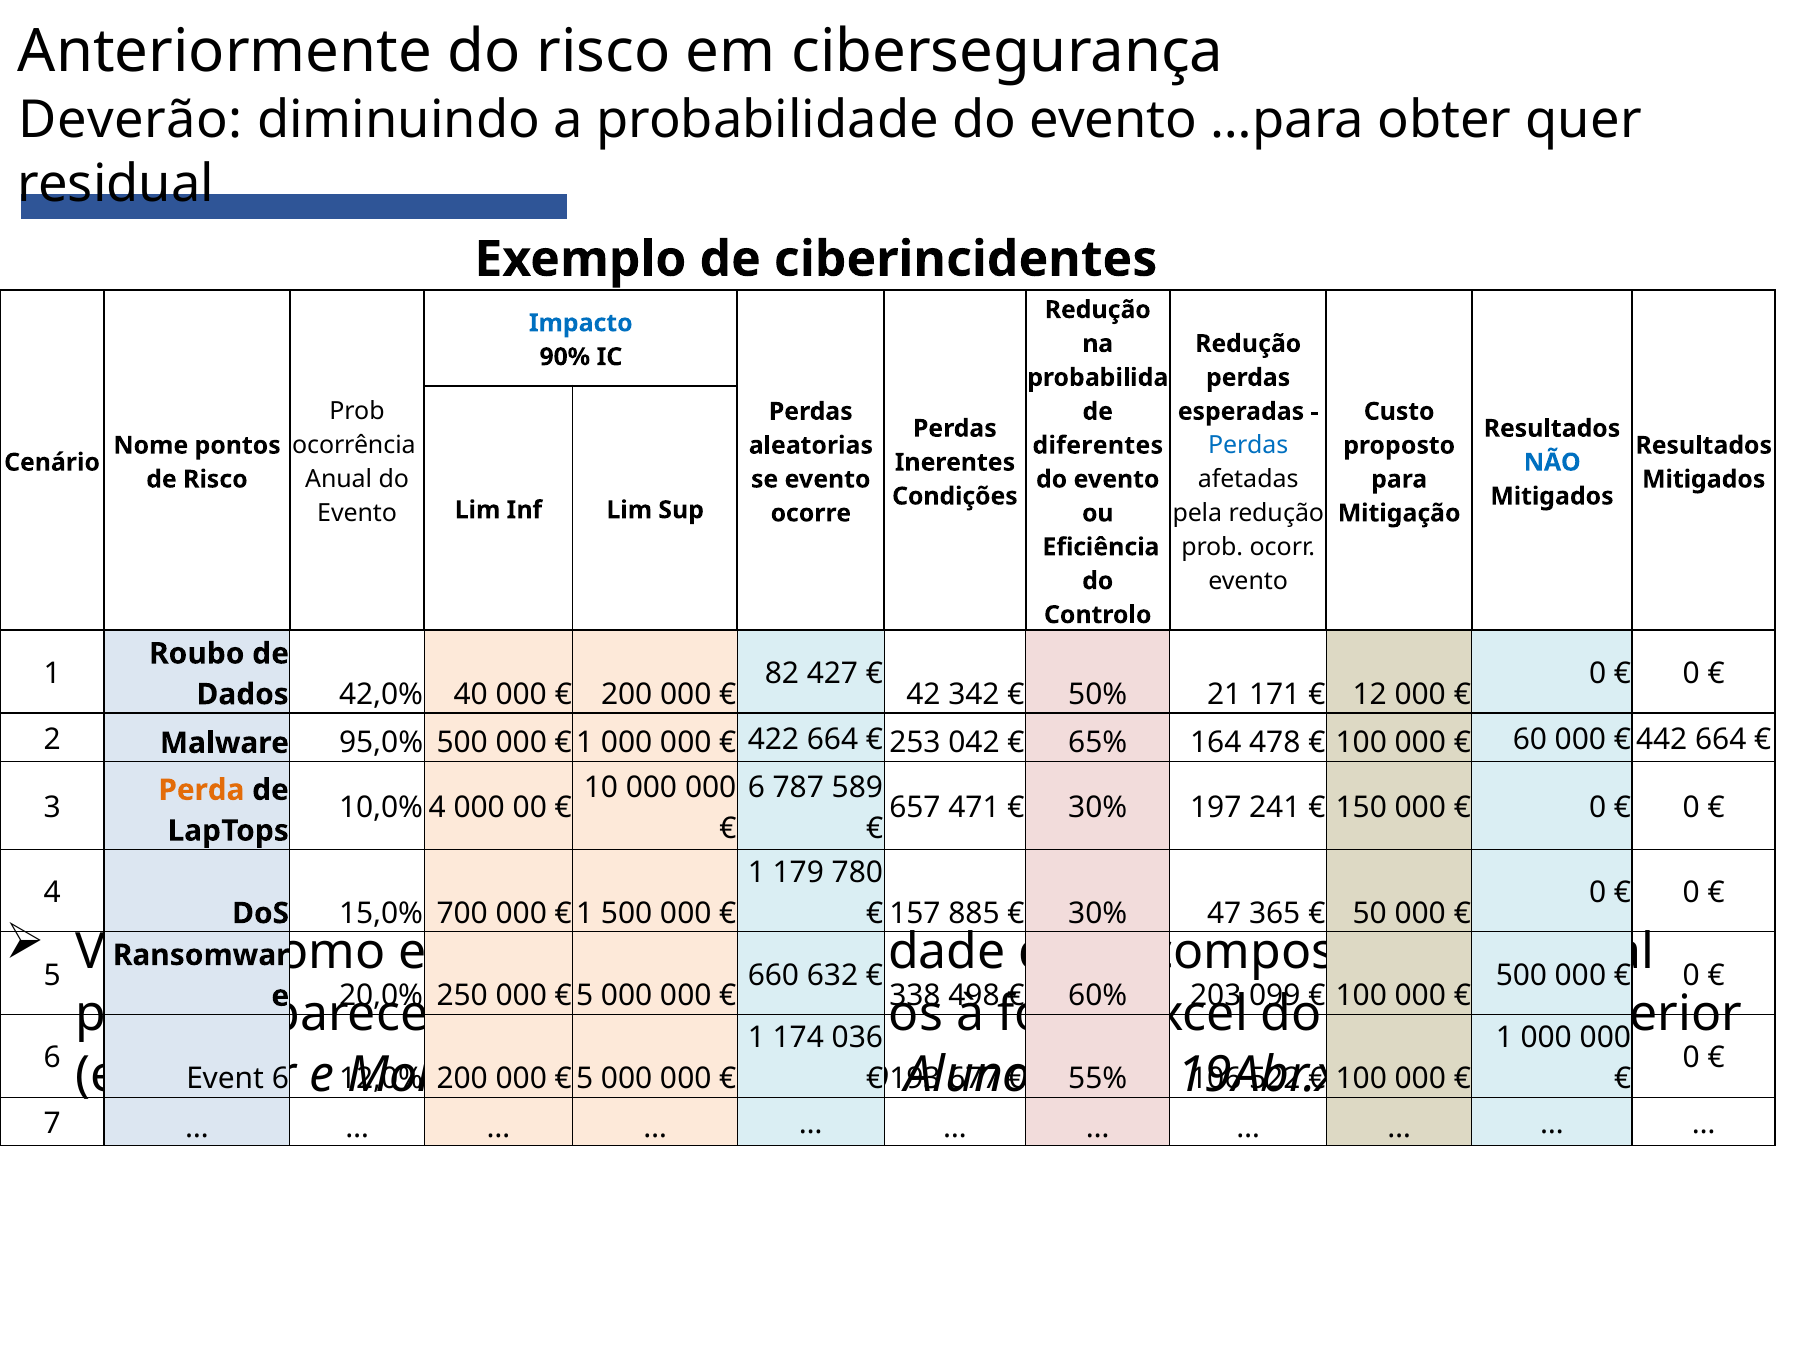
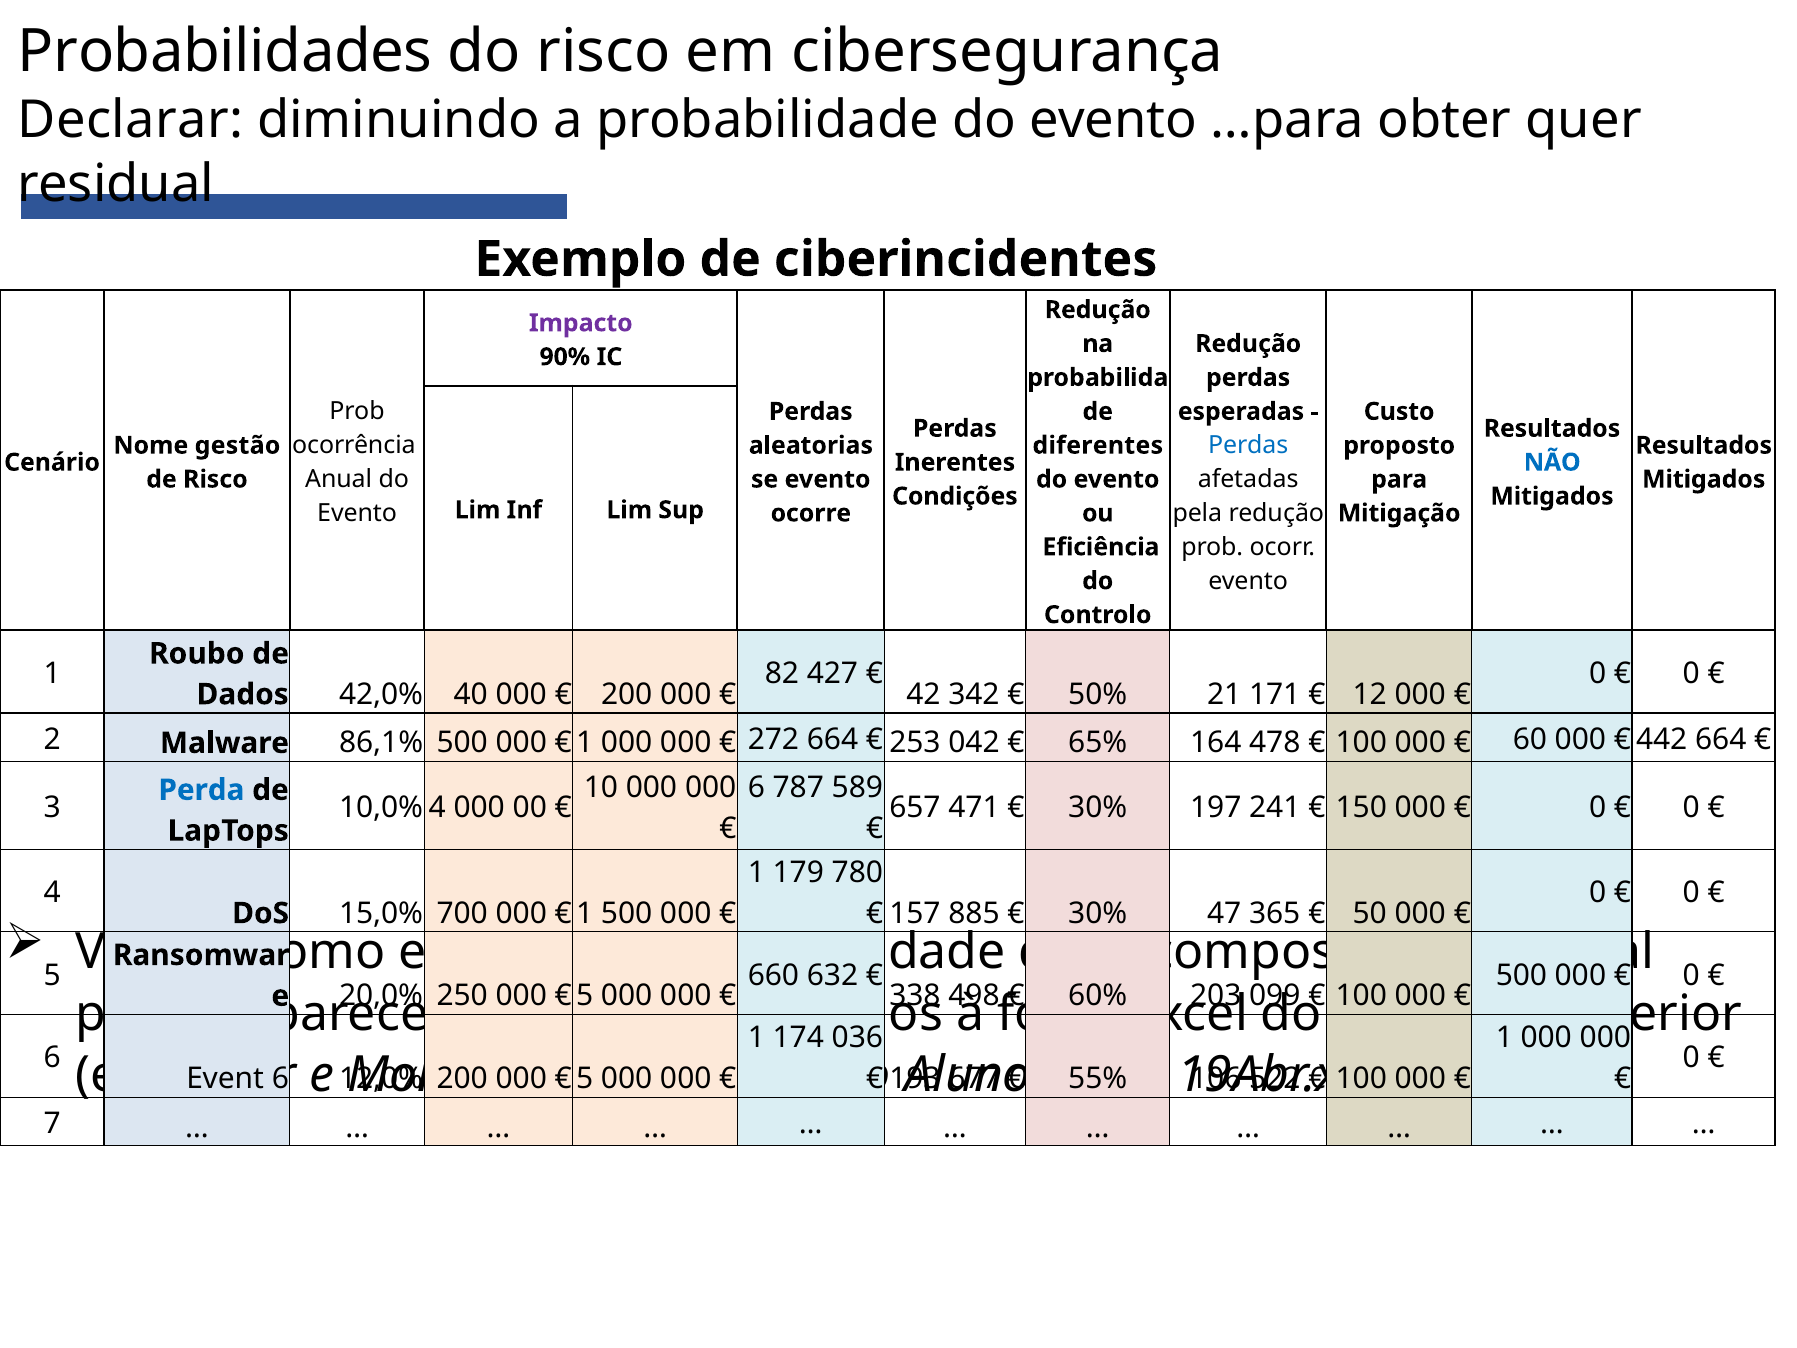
Anteriormente: Anteriormente -> Probabilidades (225, 52)
Deverão: Deverão -> Declarar (131, 120)
Impacto colour: blue -> purple (581, 323)
pontos: pontos -> gestão (237, 445)
95,0%: 95,0% -> 86,1% (381, 743)
422: 422 -> 272 (773, 739)
Perda colour: orange -> blue (201, 790)
